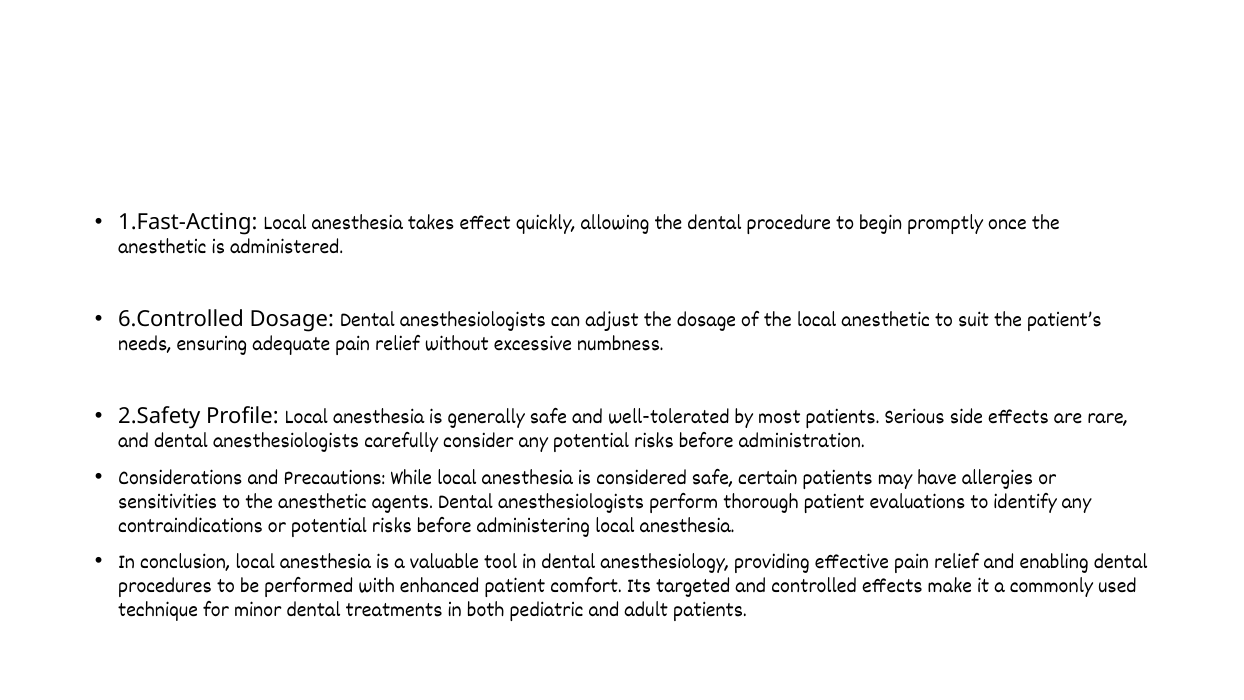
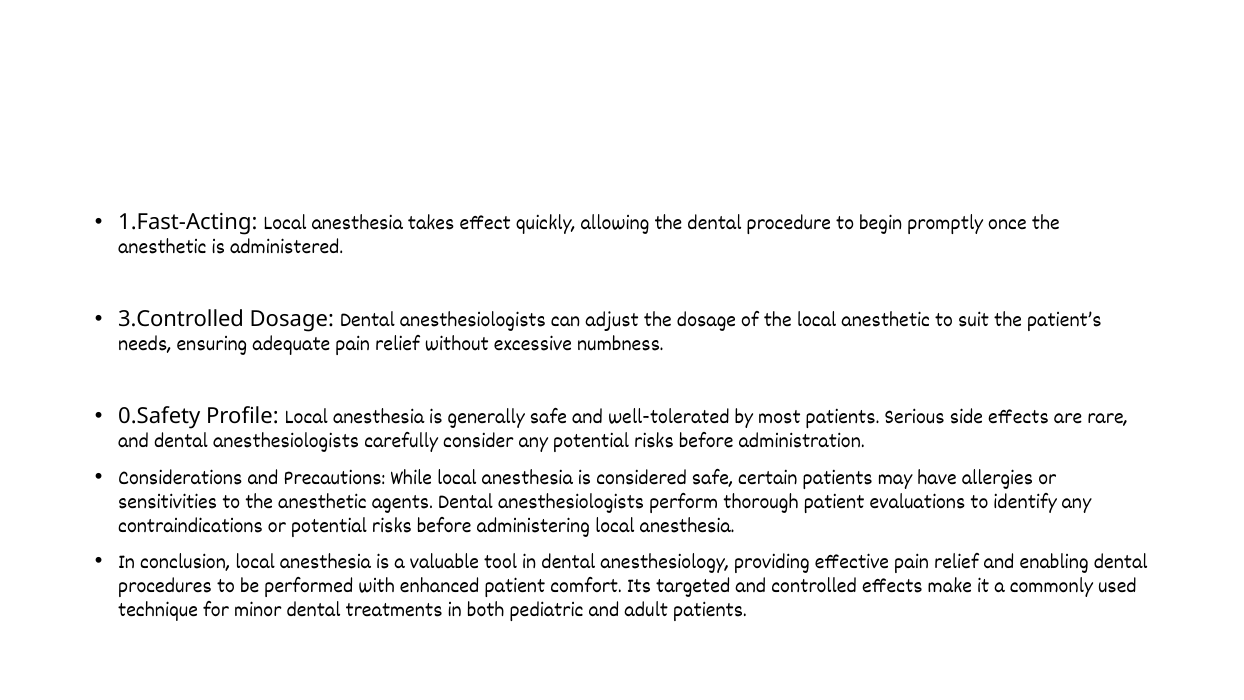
6.Controlled: 6.Controlled -> 3.Controlled (181, 319)
2.Safety: 2.Safety -> 0.Safety (159, 417)
